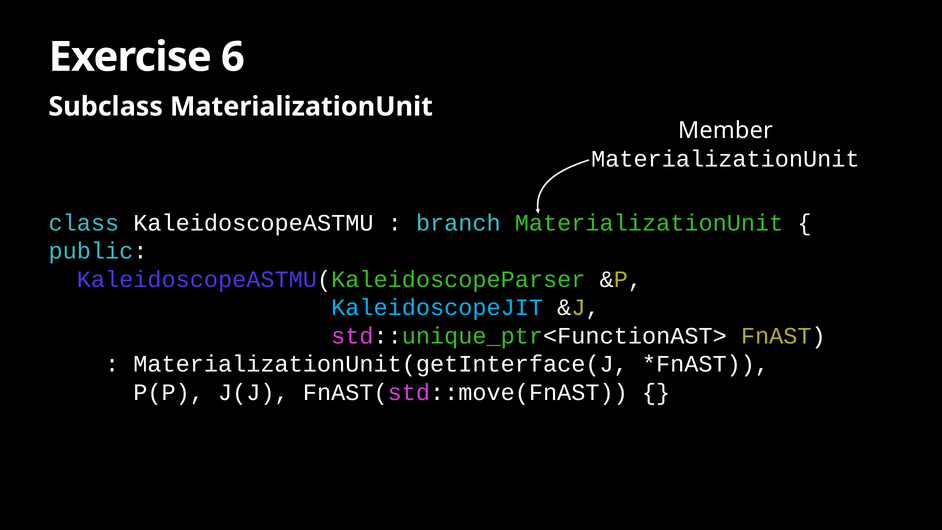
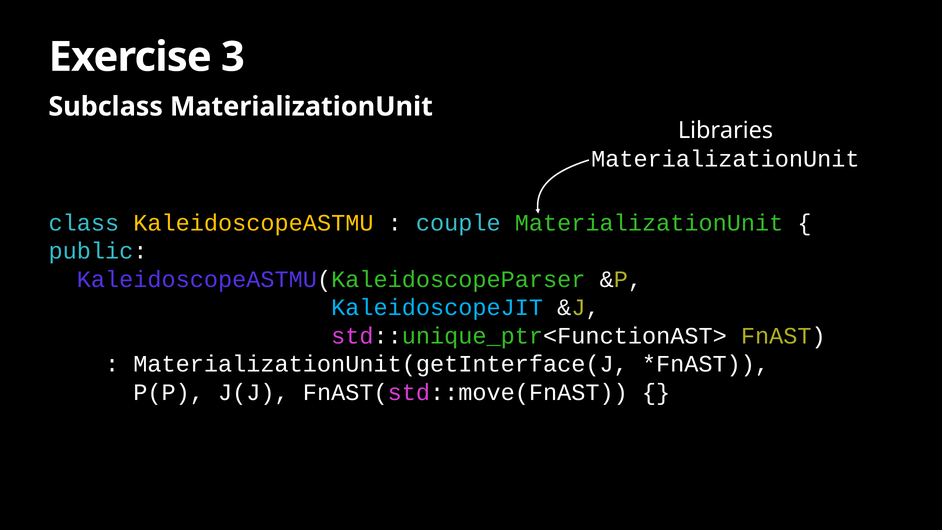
6: 6 -> 3 (233, 57)
Member: Member -> Libraries (725, 130)
KaleidoscopeASTMU colour: white -> yellow (253, 223)
branch: branch -> couple (458, 223)
